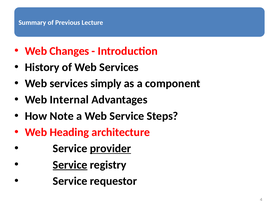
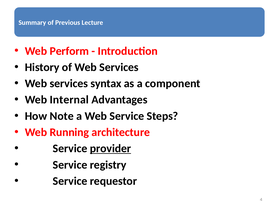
Changes: Changes -> Perform (69, 51)
simply: simply -> syntax (106, 84)
Heading: Heading -> Running (69, 132)
Service underline: present -> none (70, 165)
